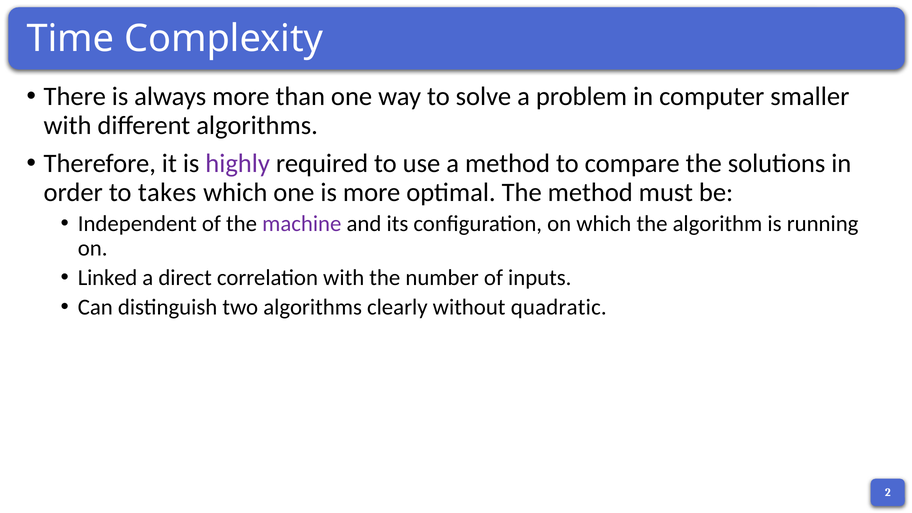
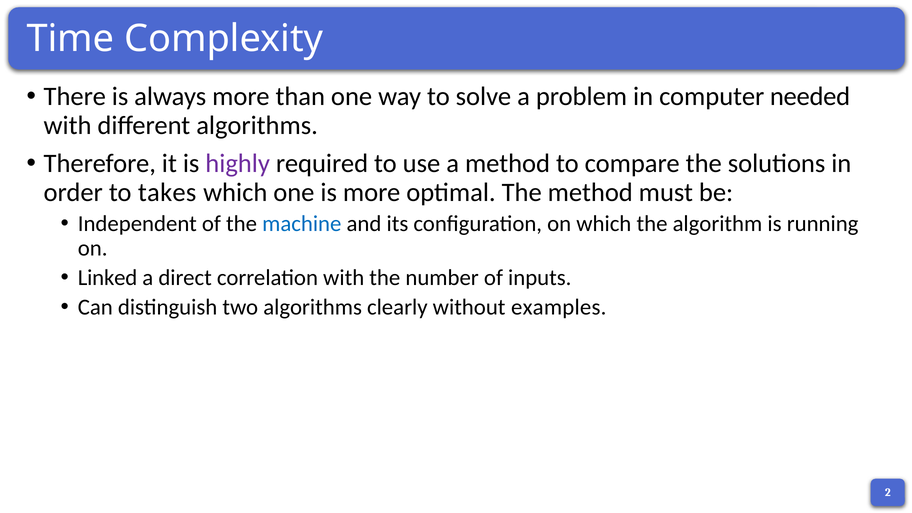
smaller: smaller -> needed (810, 97)
machine colour: purple -> blue (302, 224)
quadratic: quadratic -> examples (559, 307)
